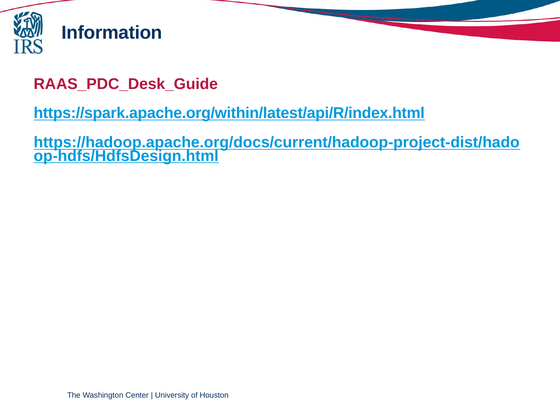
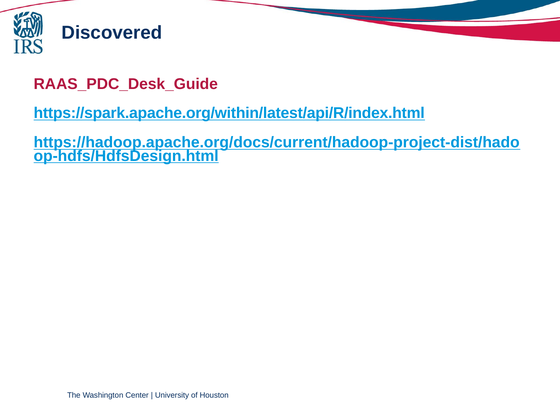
Information: Information -> Discovered (112, 33)
